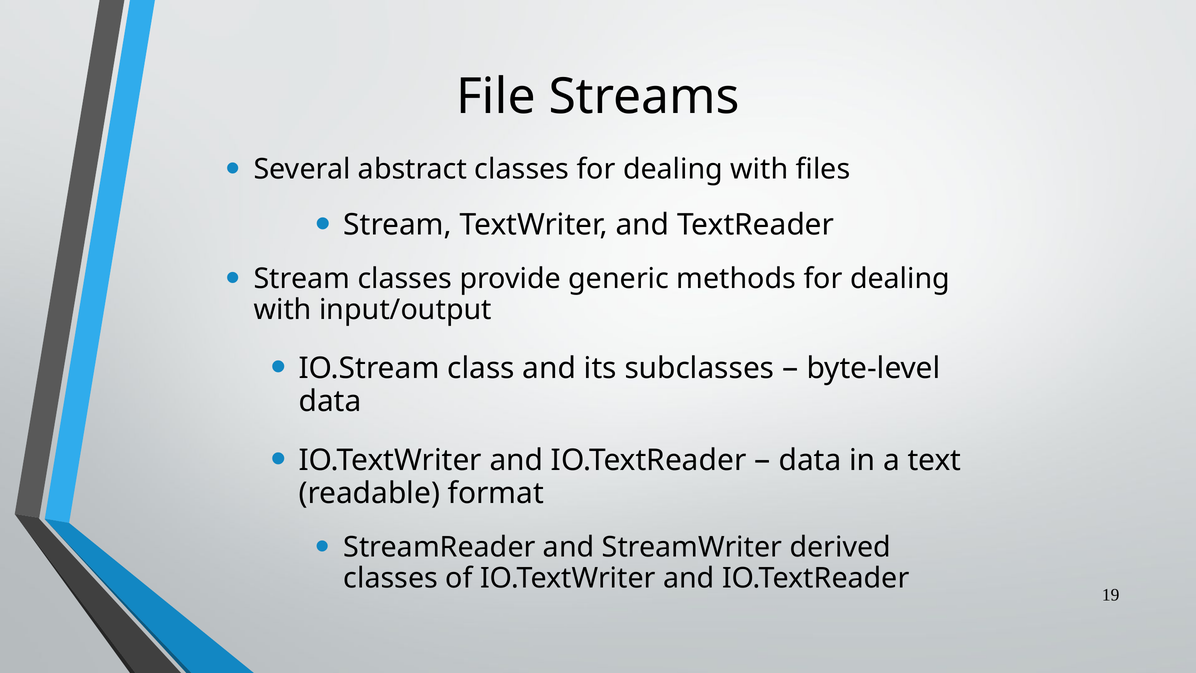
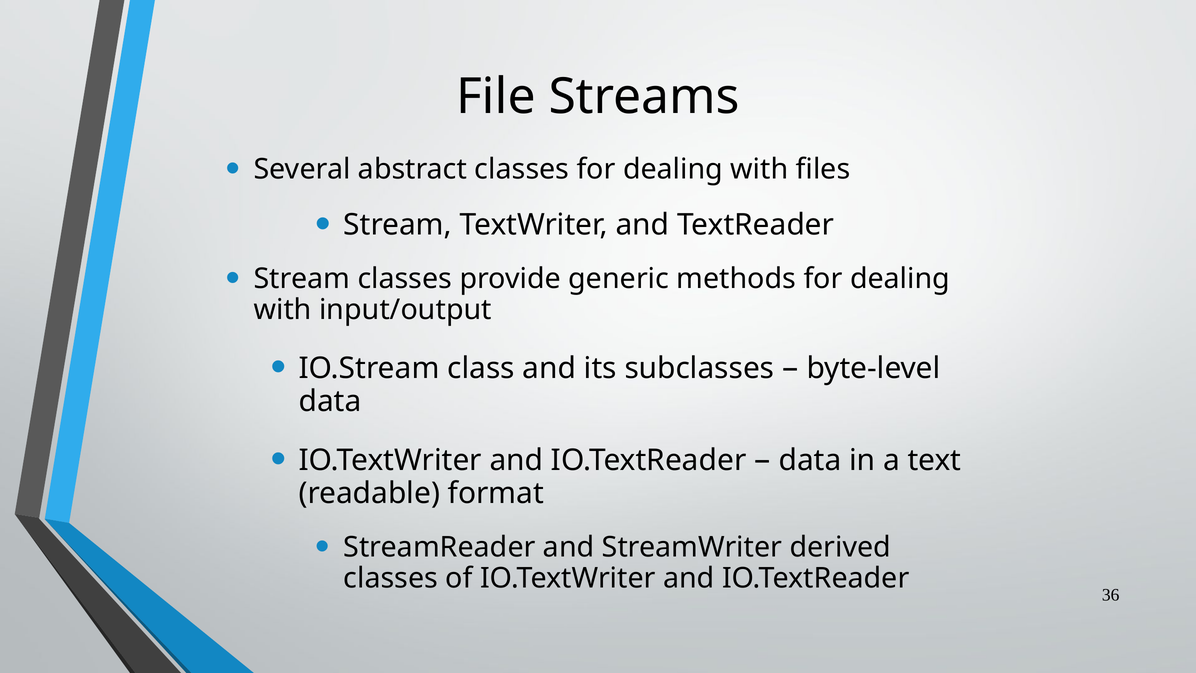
19: 19 -> 36 (1111, 595)
